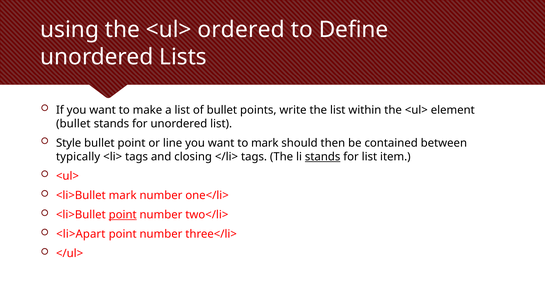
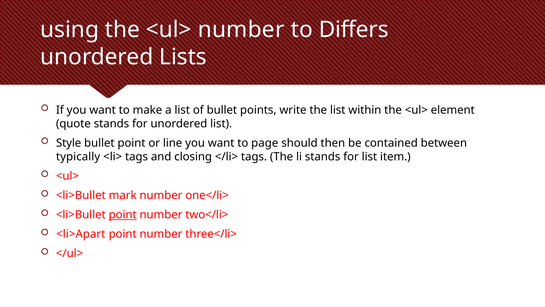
<ul> ordered: ordered -> number (241, 30)
Define: Define -> Differs (354, 30)
bullet: bullet -> quote (73, 123)
to mark: mark -> page (265, 143)
stands underline: present -> none (323, 156)
